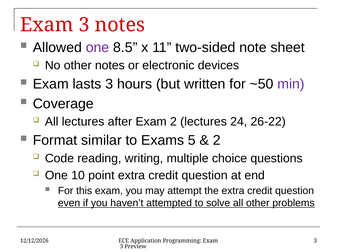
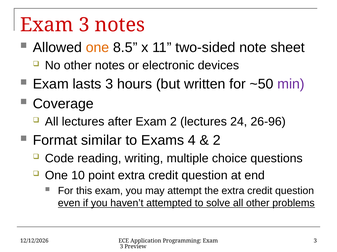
one colour: purple -> orange (98, 48)
26-22: 26-22 -> 26-96 (268, 122)
5: 5 -> 4 (192, 141)
